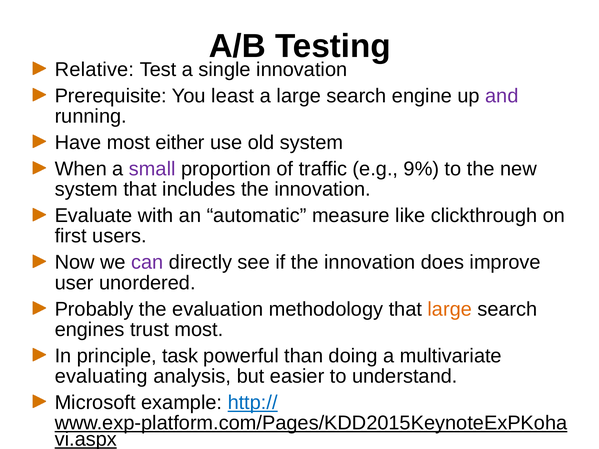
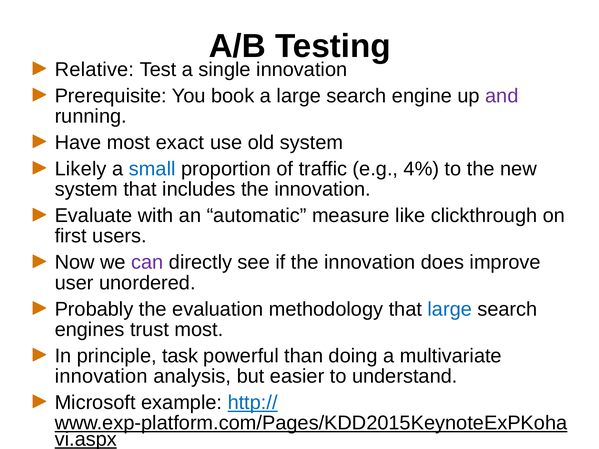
least: least -> book (233, 96)
either: either -> exact (180, 143)
When: When -> Likely (81, 169)
small colour: purple -> blue (152, 169)
9%: 9% -> 4% (421, 169)
large colour: orange -> blue (450, 309)
evaluating: evaluating -> innovation (101, 376)
